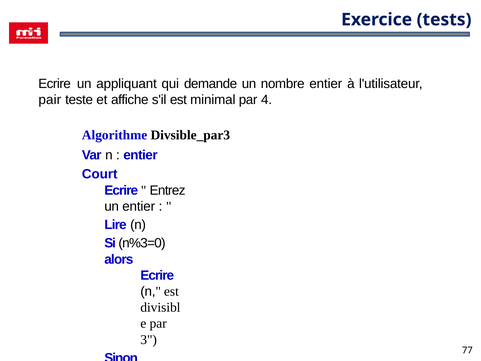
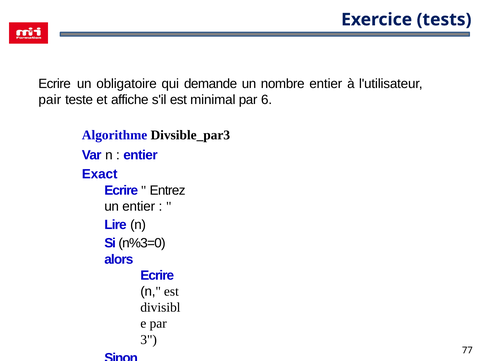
appliquant: appliquant -> obligatoire (127, 84)
4: 4 -> 6 (267, 100)
Court: Court -> Exact (100, 174)
